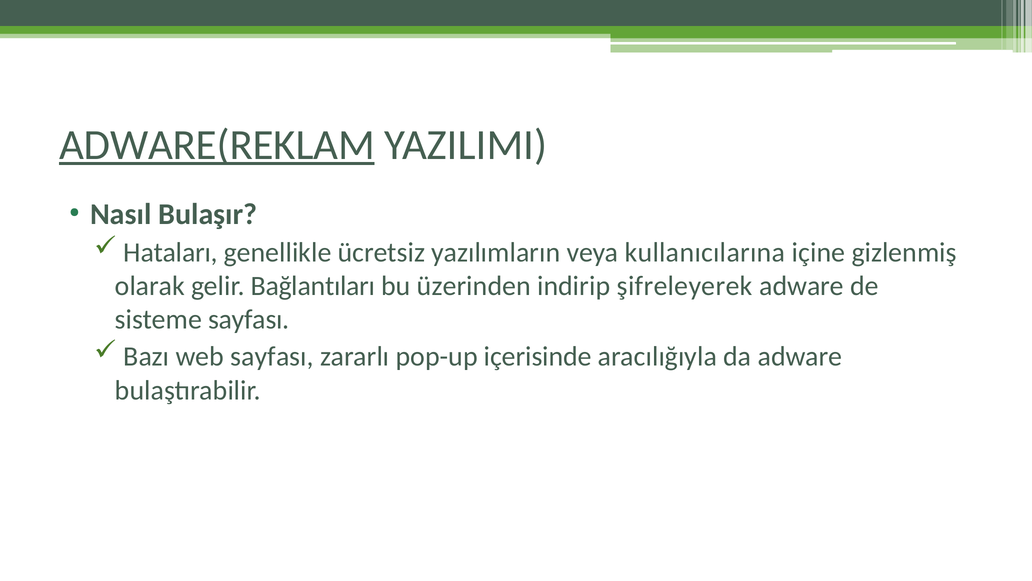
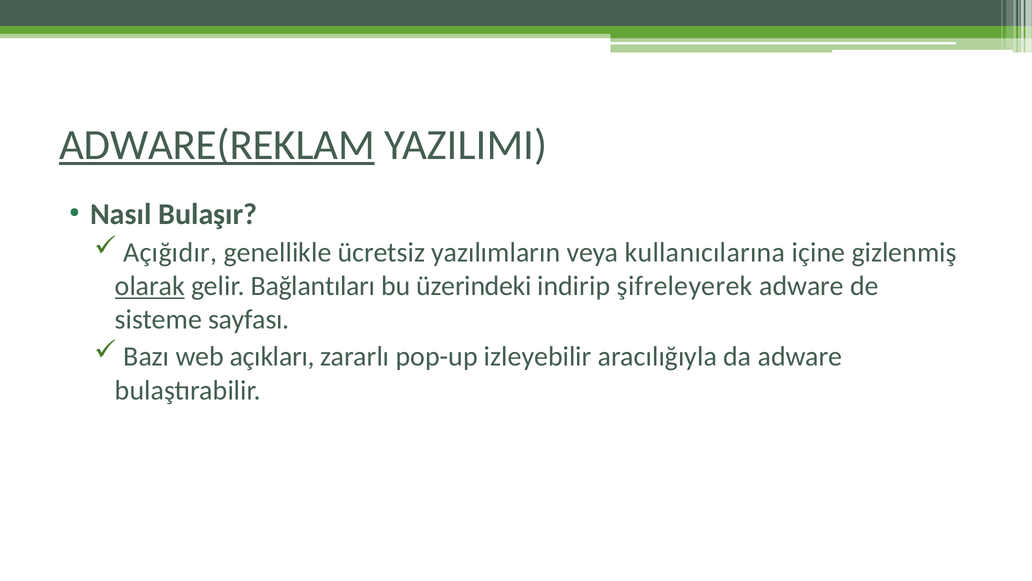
Hataları: Hataları -> Açığıdır (170, 252)
olarak underline: none -> present (150, 286)
üzerinden: üzerinden -> üzerindeki (474, 286)
web sayfası: sayfası -> açıkları (272, 356)
içerisinde: içerisinde -> izleyebilir (538, 356)
